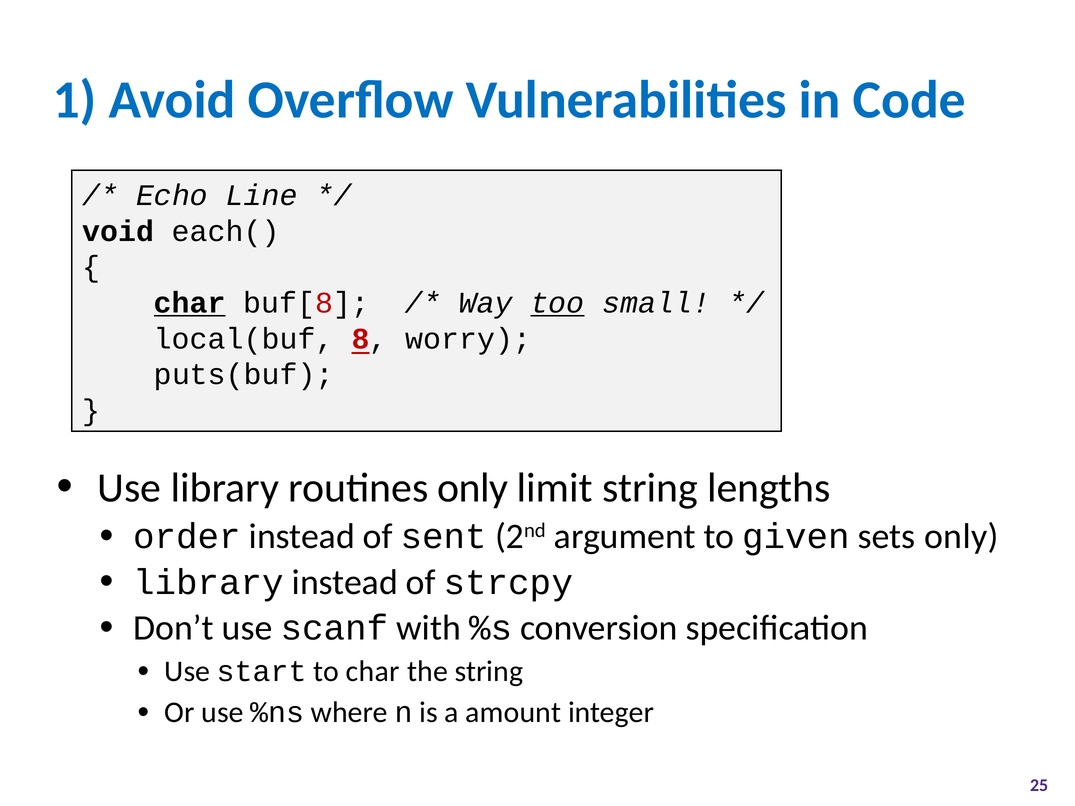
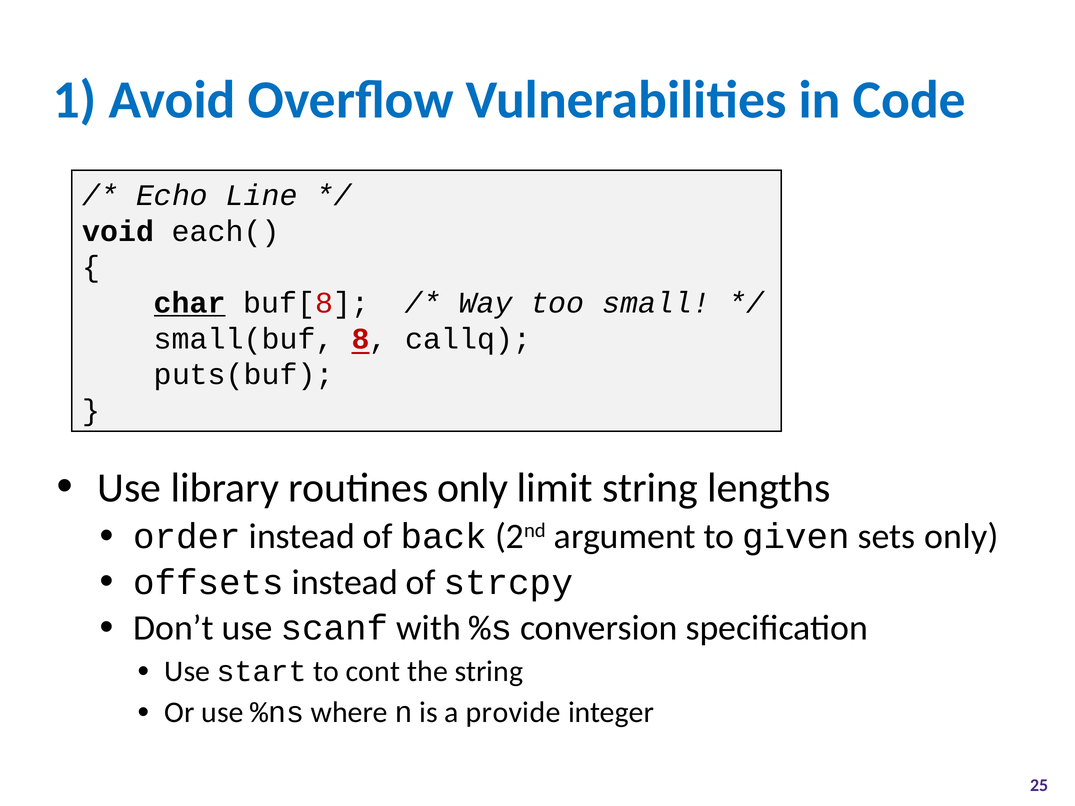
too underline: present -> none (557, 303)
local(buf: local(buf -> small(buf (244, 339)
worry: worry -> callq (468, 339)
sent: sent -> back (444, 537)
library: library -> offsets (209, 582)
to char: char -> cont (373, 672)
amount: amount -> provide (513, 712)
